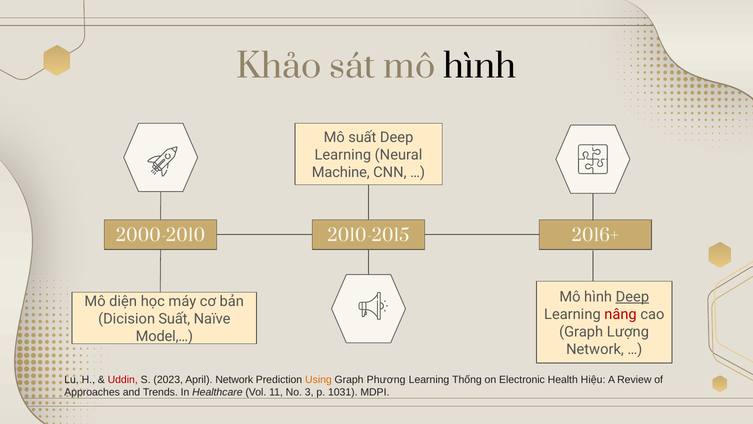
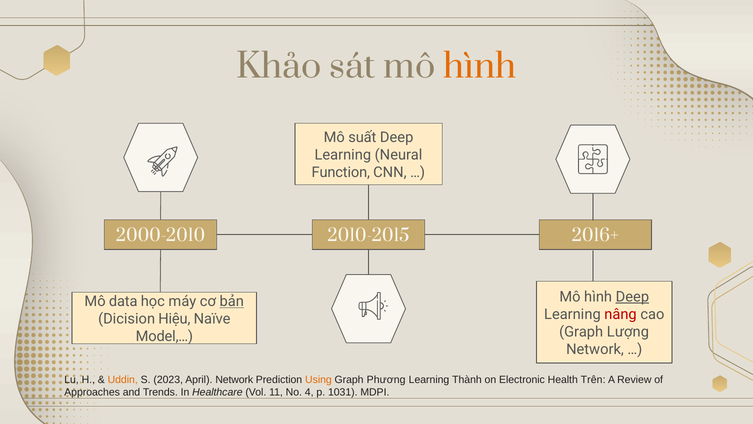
hình colour: black -> orange (480, 67)
Machine: Machine -> Function (341, 172)
diện: diện -> data (123, 301)
bản underline: none -> present (232, 301)
Dicision Suất: Suất -> Hiệu (174, 319)
Uddin colour: red -> orange (123, 380)
Thống: Thống -> Thành (467, 380)
Hiệu: Hiệu -> Trên (593, 380)
3: 3 -> 4 (309, 392)
